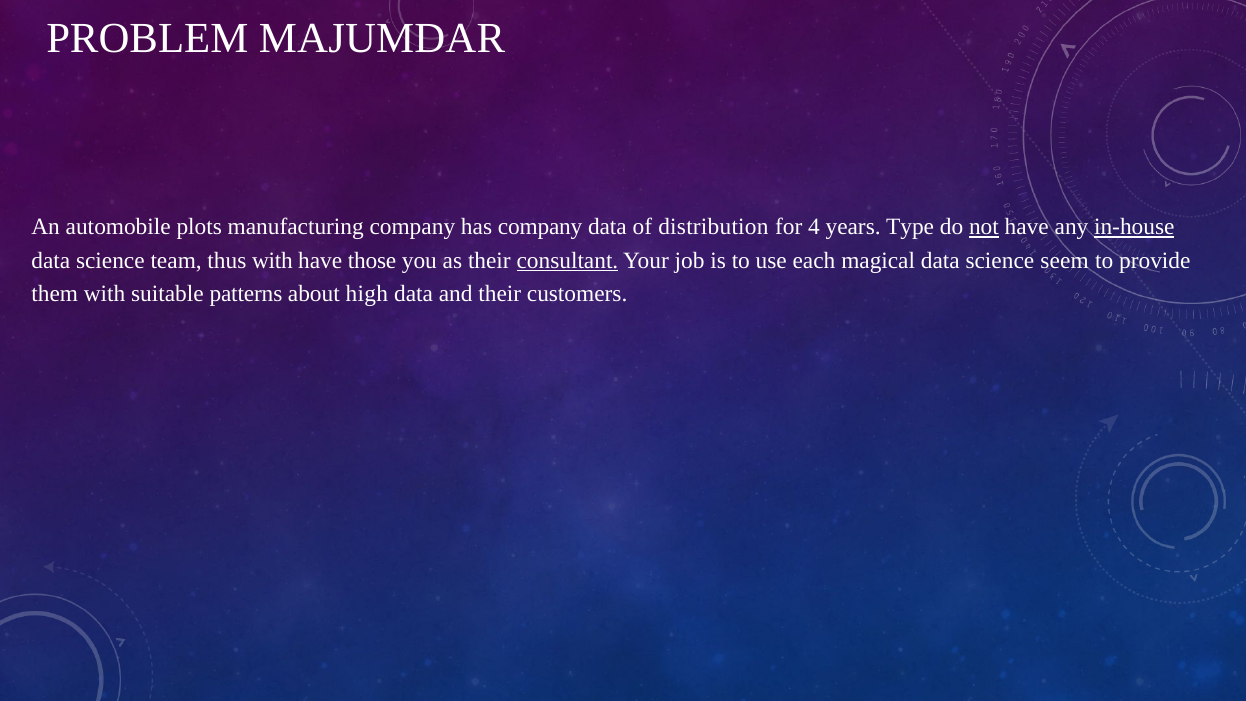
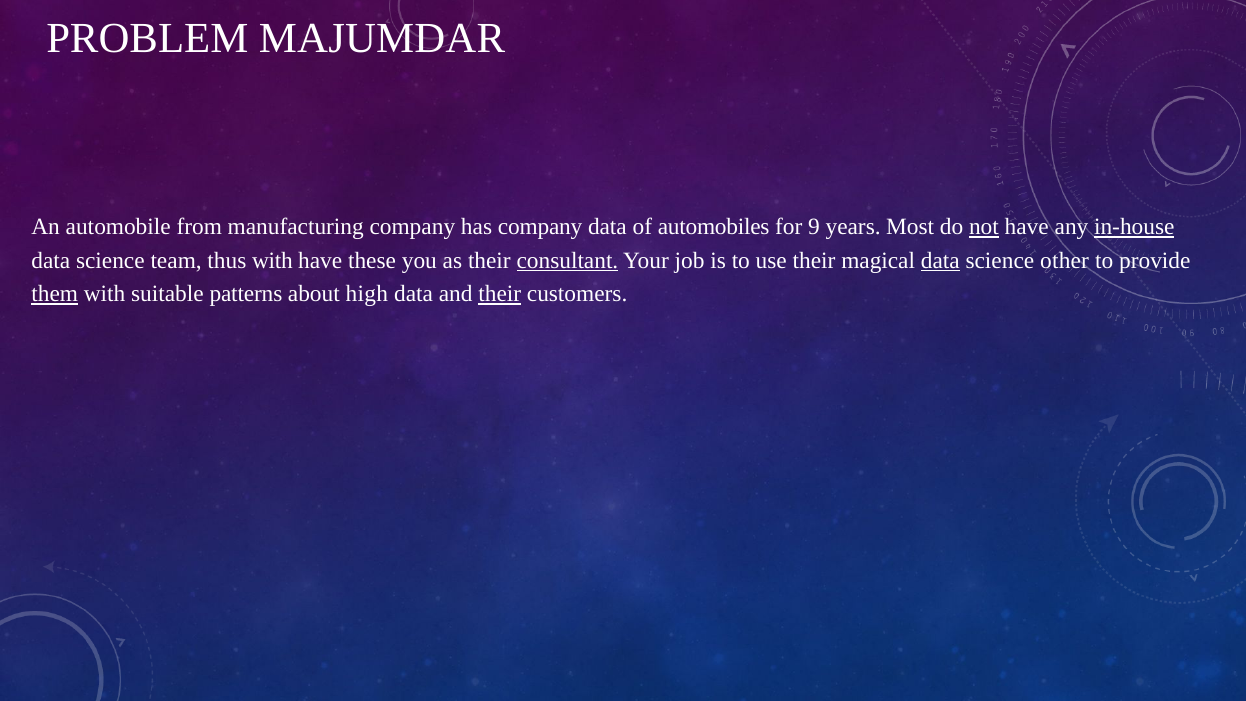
plots: plots -> from (199, 227)
distribution: distribution -> automobiles (714, 227)
4: 4 -> 9 (814, 227)
Type: Type -> Most (910, 227)
those: those -> these (372, 260)
use each: each -> their (814, 260)
data underline: none -> present (940, 260)
seem: seem -> other (1065, 260)
them underline: none -> present (55, 294)
their underline: none -> present (500, 294)
